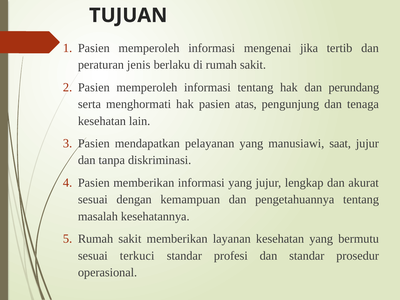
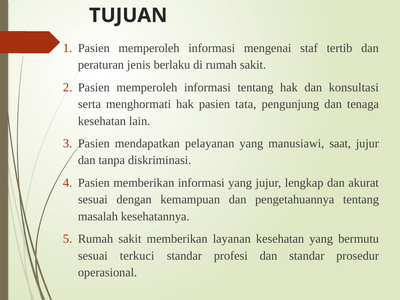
jika: jika -> staf (309, 48)
perundang: perundang -> konsultasi (354, 87)
atas: atas -> tata (246, 104)
